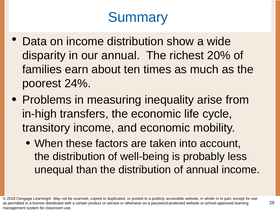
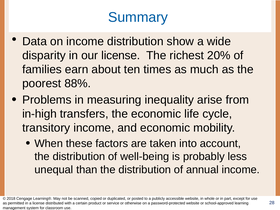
our annual: annual -> license (121, 55)
24%: 24% -> 88% (78, 83)
